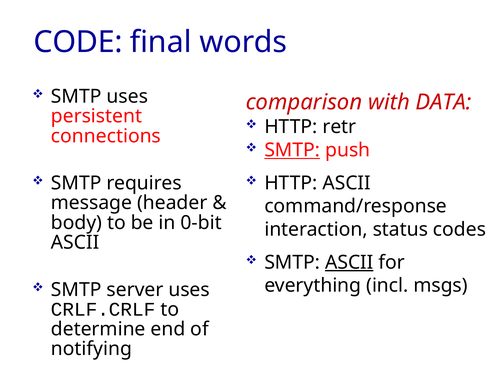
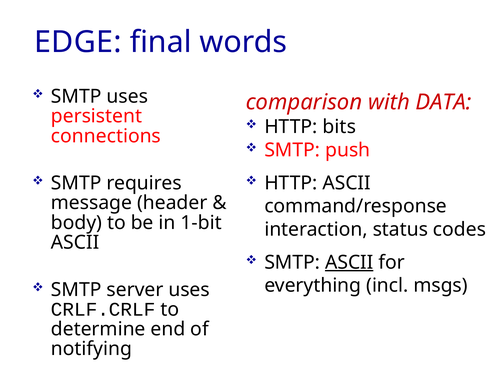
CODE: CODE -> EDGE (78, 42)
retr: retr -> bits (339, 127)
SMTP underline: present -> none (292, 150)
0-bit: 0-bit -> 1-bit (201, 223)
